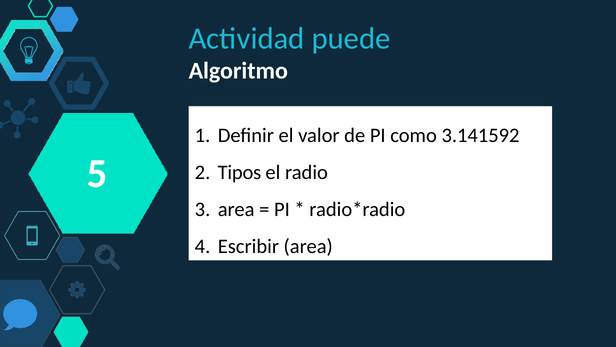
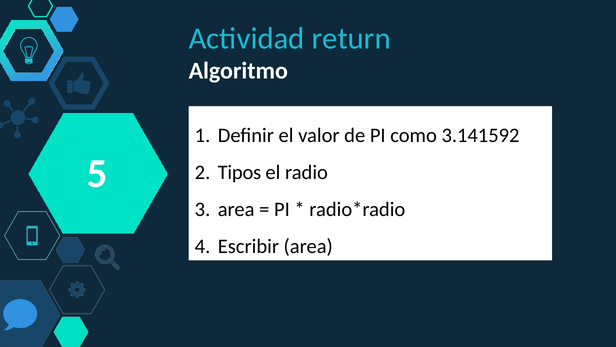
puede: puede -> return (351, 39)
